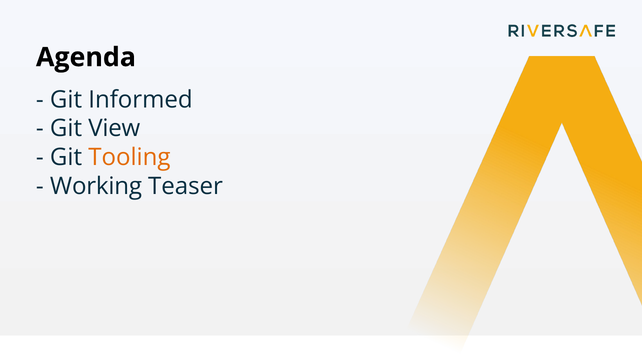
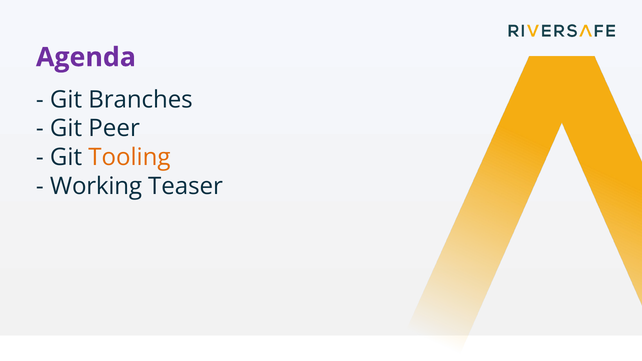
Agenda colour: black -> purple (86, 57)
Informed: Informed -> Branches (140, 100)
View: View -> Peer (114, 129)
